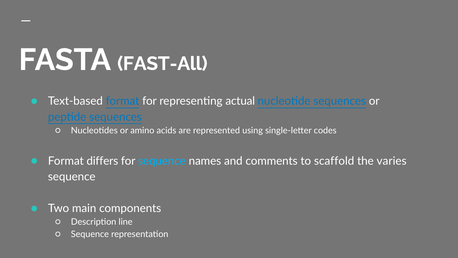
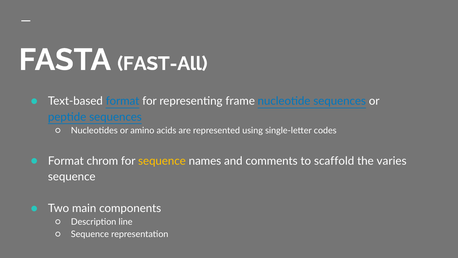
actual: actual -> frame (240, 101)
differs: differs -> chrom (102, 161)
sequence colour: light blue -> yellow (162, 161)
